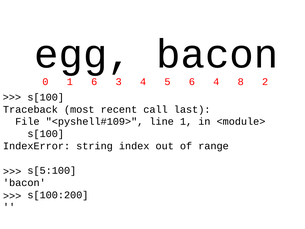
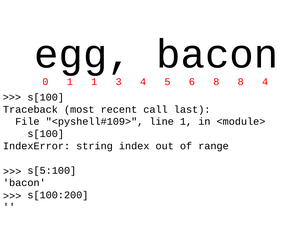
1 6: 6 -> 1 (94, 82)
6 4: 4 -> 8 (216, 82)
8 2: 2 -> 4 (265, 82)
